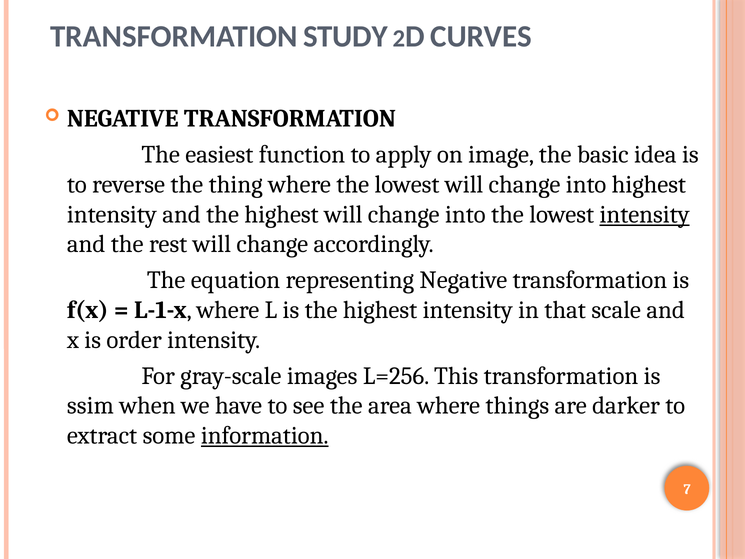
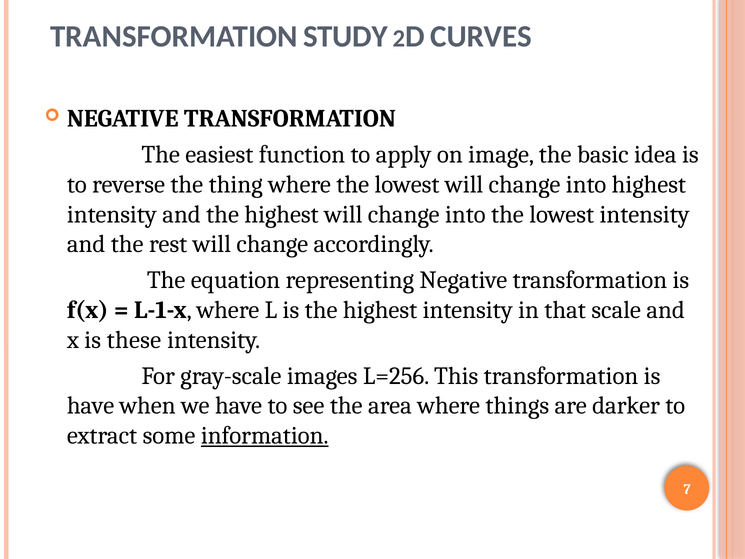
intensity underline: present -> none (645, 214)
order: order -> these (134, 340)
ssim: ssim -> have (91, 405)
